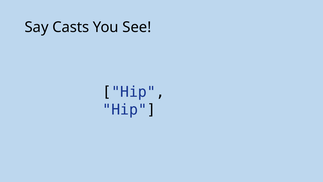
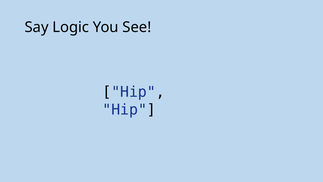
Casts: Casts -> Logic (71, 27)
